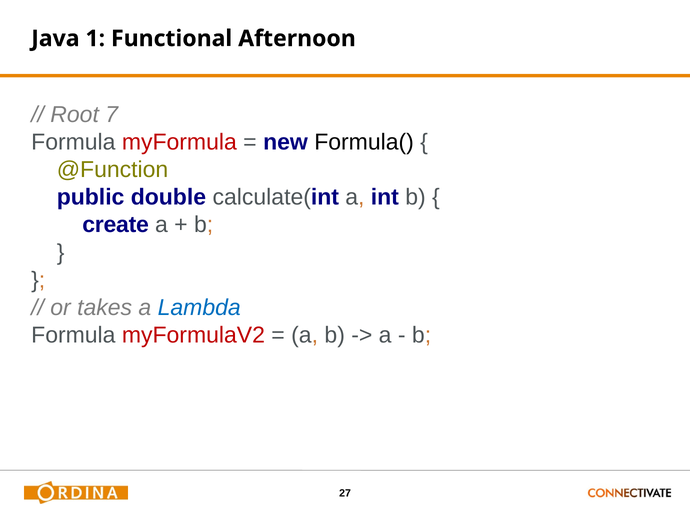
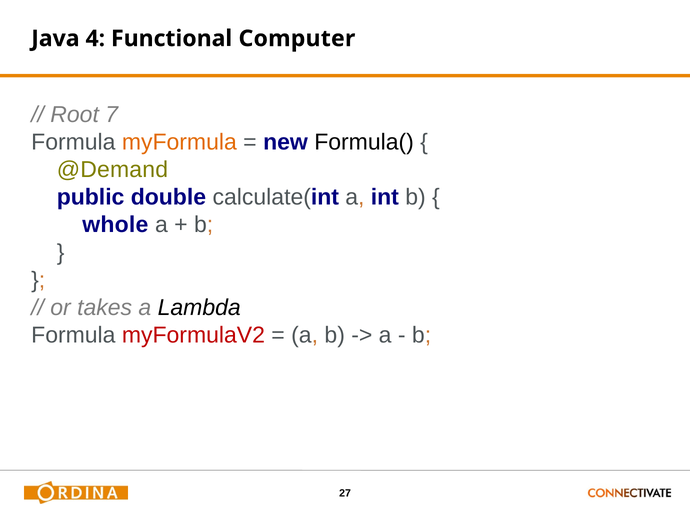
1: 1 -> 4 (95, 39)
Afternoon: Afternoon -> Computer (297, 39)
myFormula colour: red -> orange (179, 142)
@Function: @Function -> @Demand (112, 170)
create: create -> whole (115, 225)
Lambda colour: blue -> black (199, 308)
